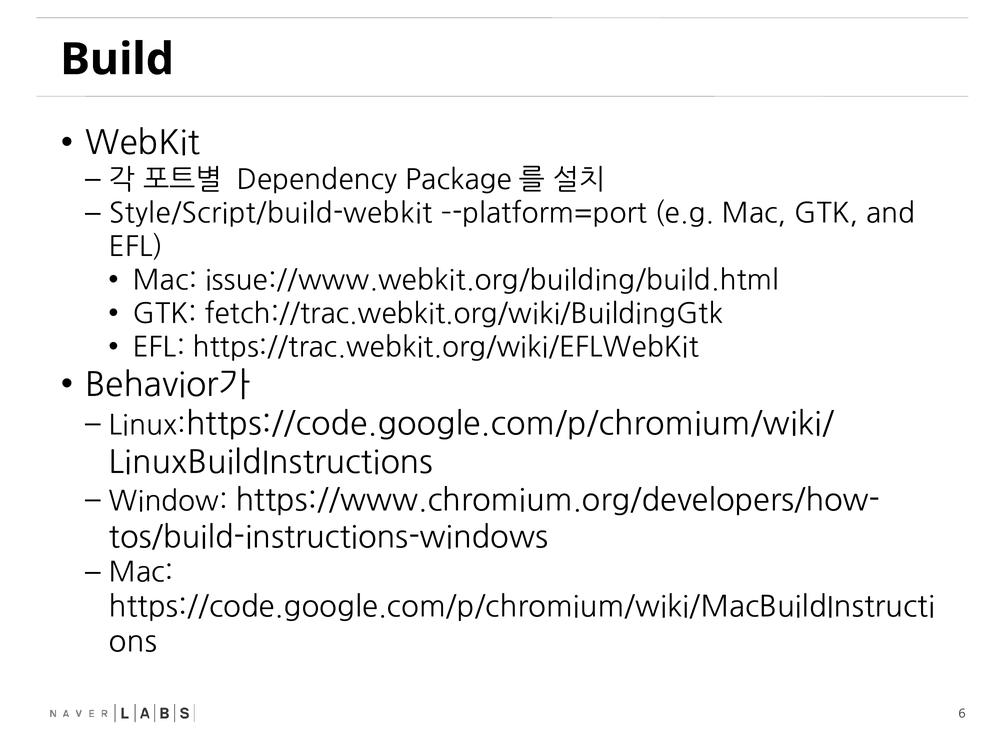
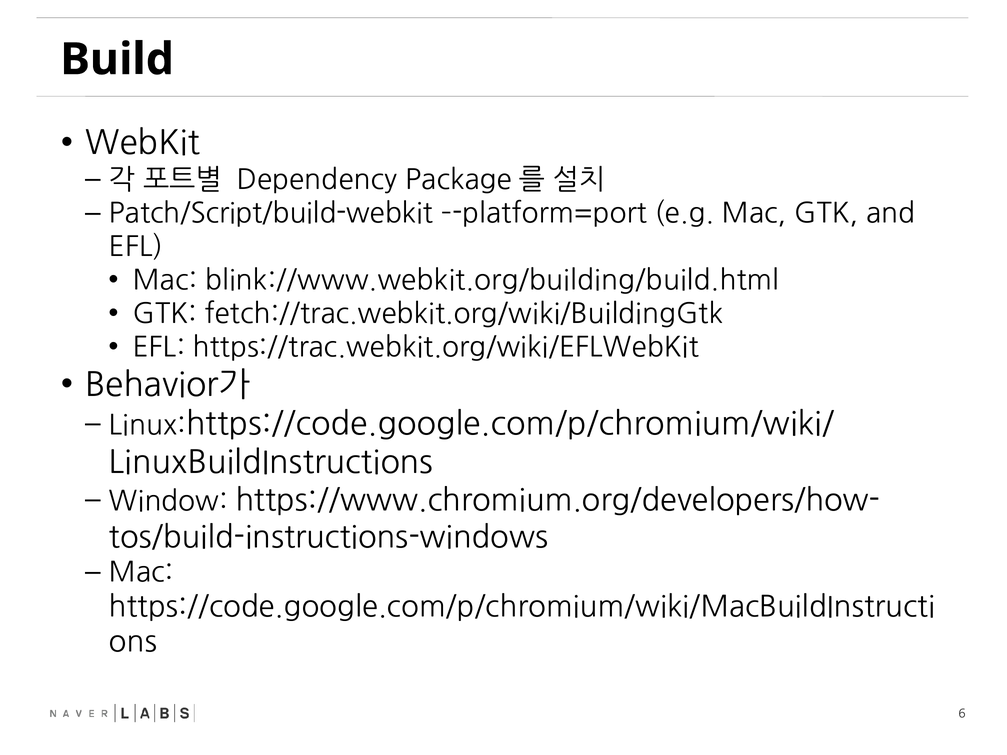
Style/Script/build-webkit: Style/Script/build-webkit -> Patch/Script/build-webkit (271, 213)
issue://www.webkit.org/building/build.html: issue://www.webkit.org/building/build.html -> blink://www.webkit.org/building/build.html (492, 281)
